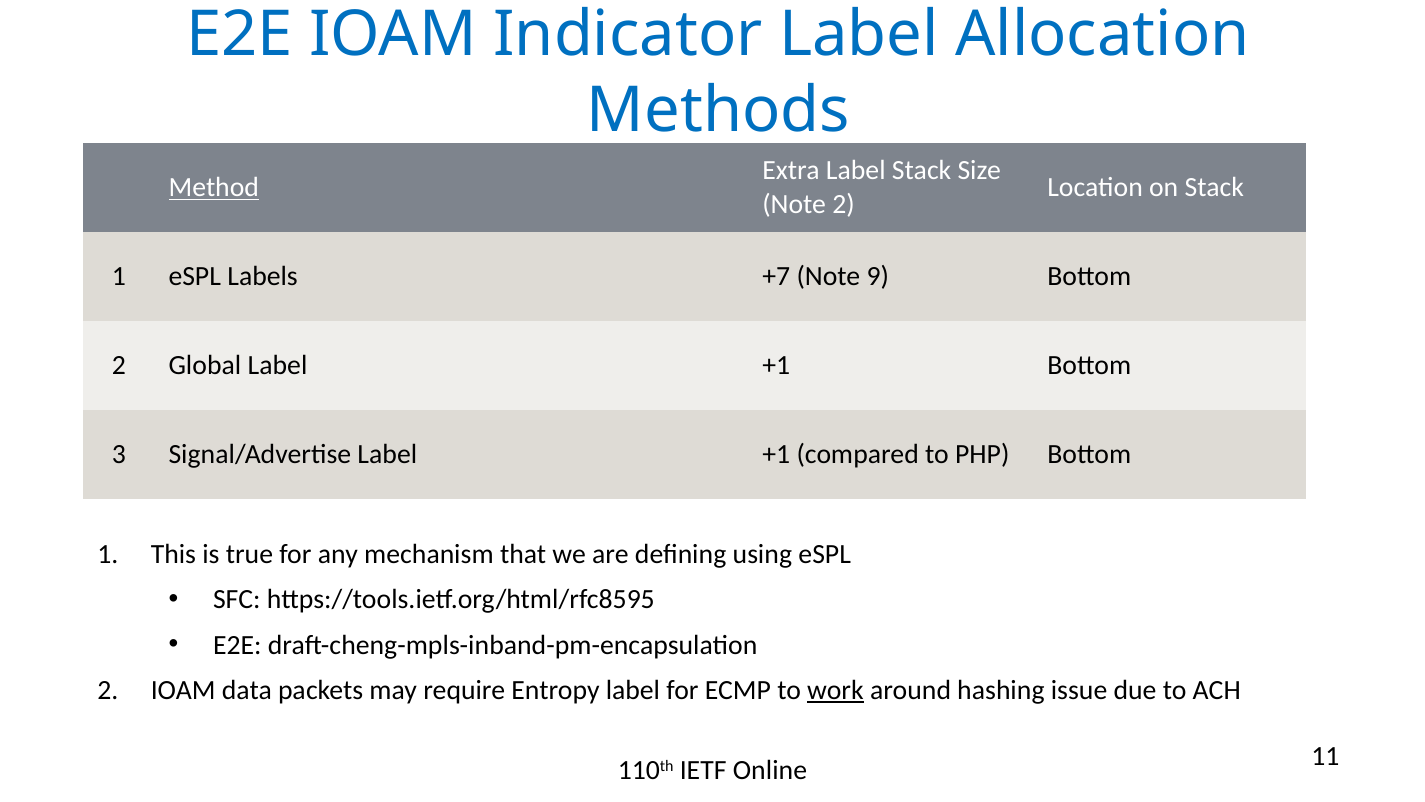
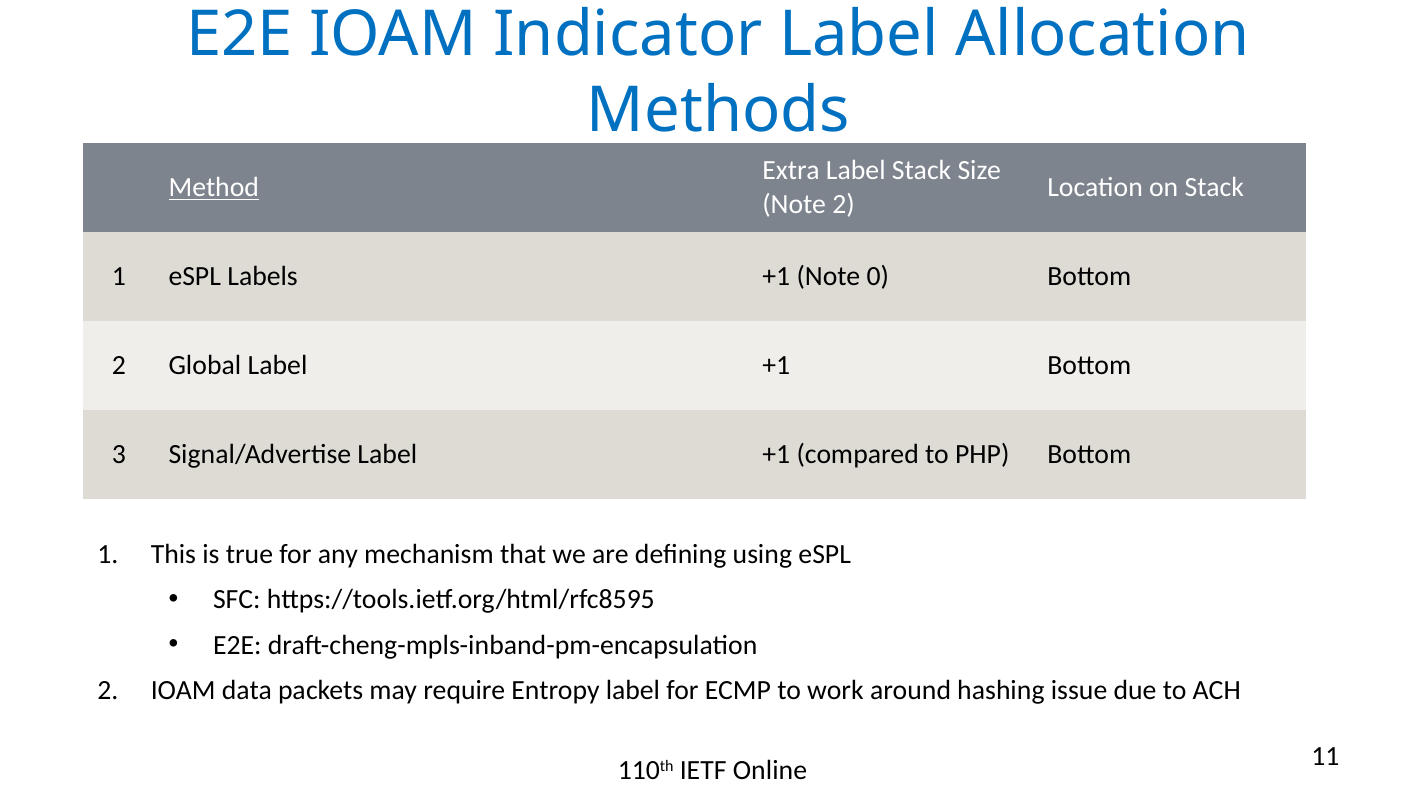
Labels +7: +7 -> +1 (776, 276)
9: 9 -> 0 (878, 276)
work underline: present -> none (835, 690)
